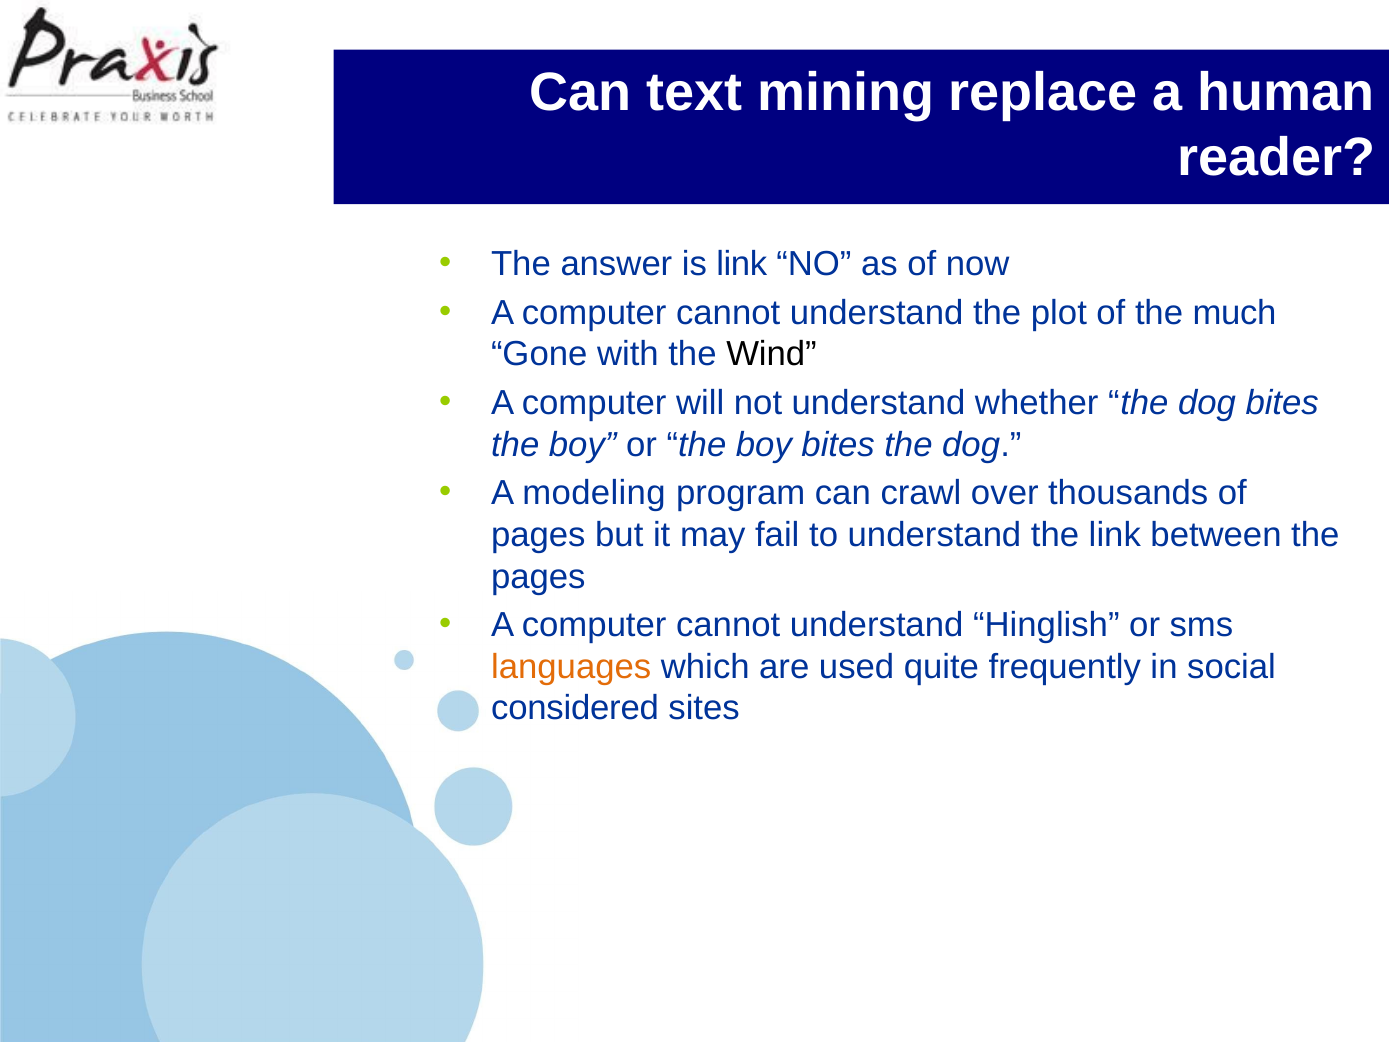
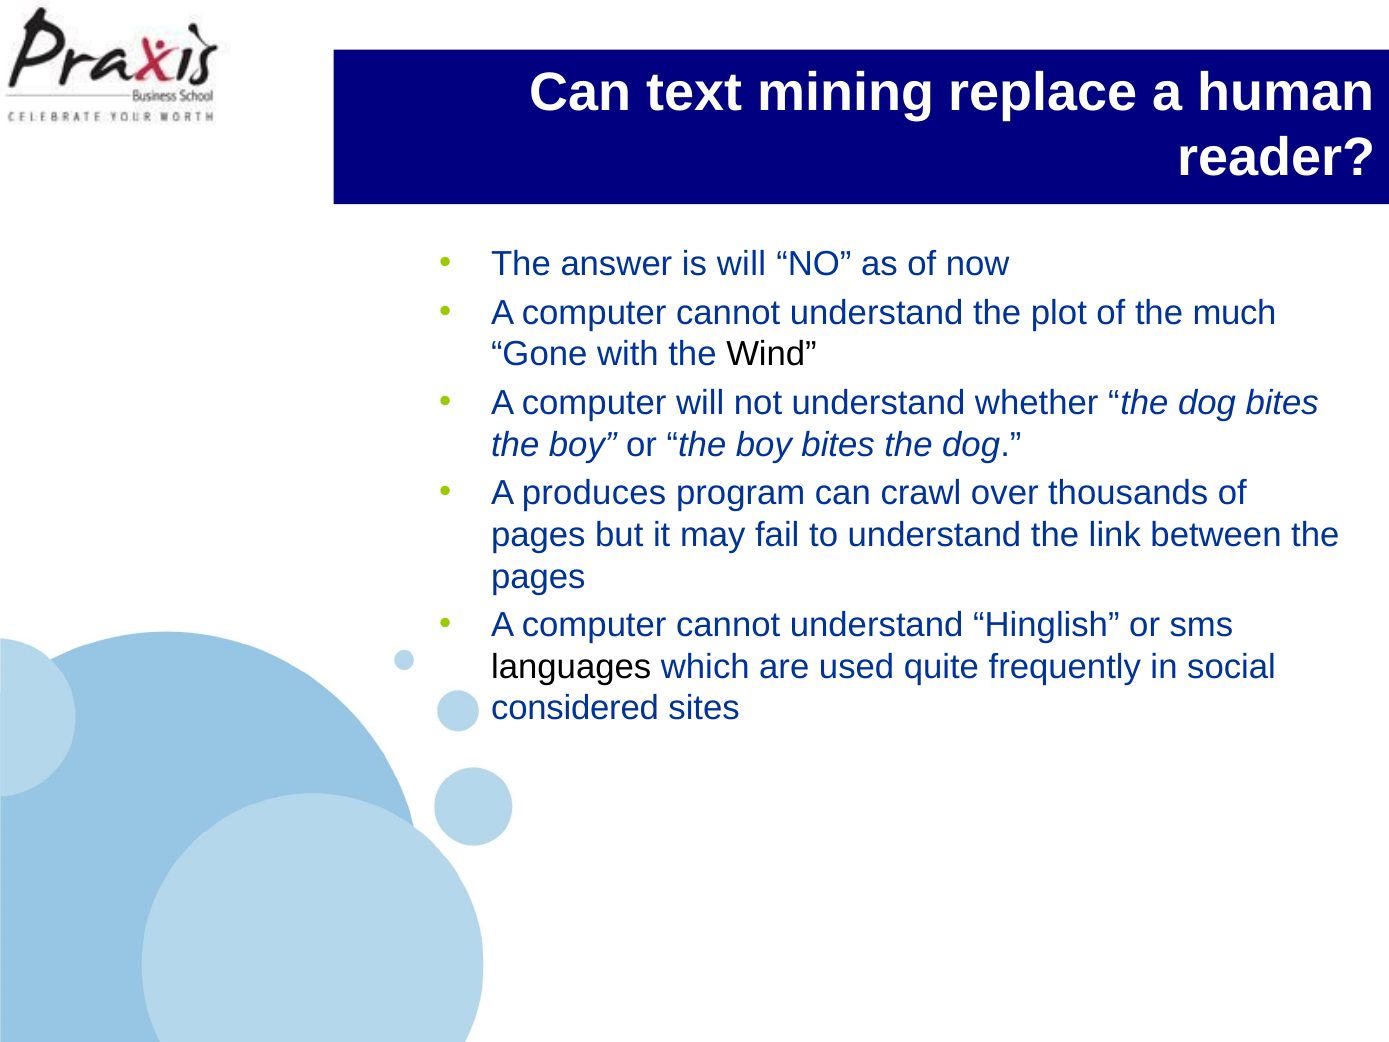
is link: link -> will (741, 264)
modeling: modeling -> produces (594, 493)
languages colour: orange -> black (571, 667)
